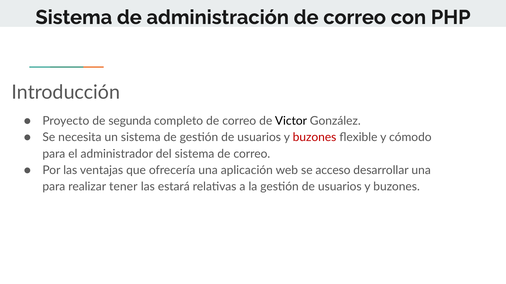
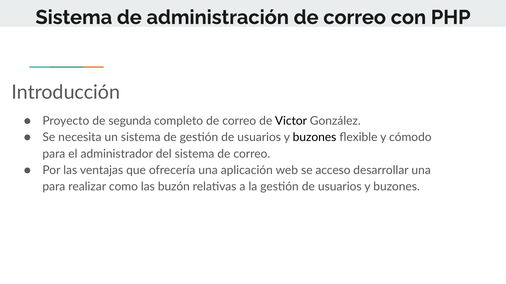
buzones colour: red -> black (315, 138)
tener: tener -> como (123, 187)
estará: estará -> buzón (174, 187)
